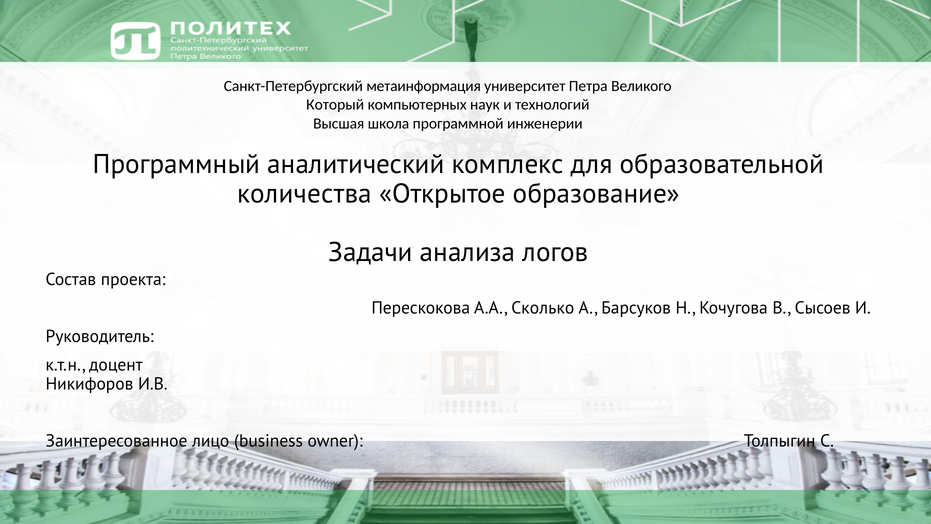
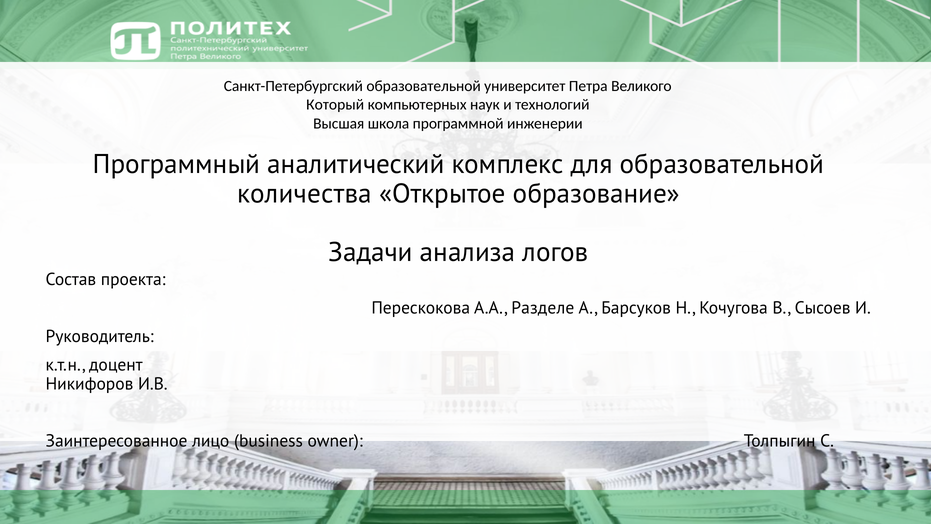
Санкт-Петербургский метаинформация: метаинформация -> образовательной (424, 86)
Сколько: Сколько -> Разделе (543, 308)
